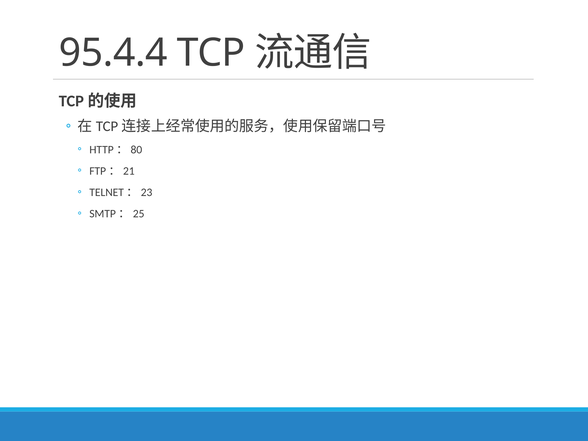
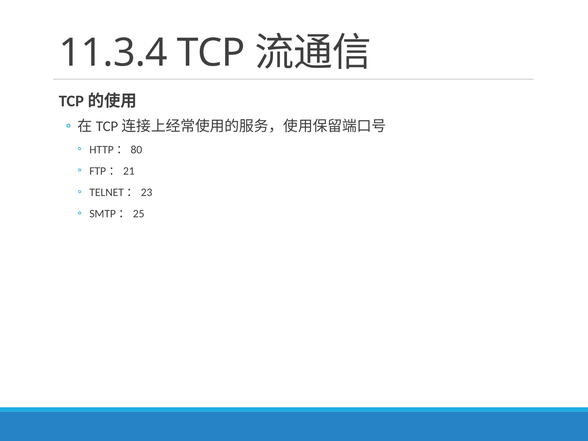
95.4.4: 95.4.4 -> 11.3.4 (113, 53)
